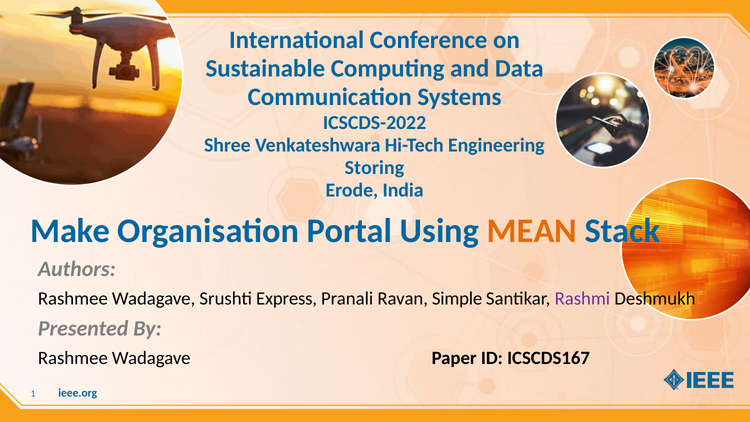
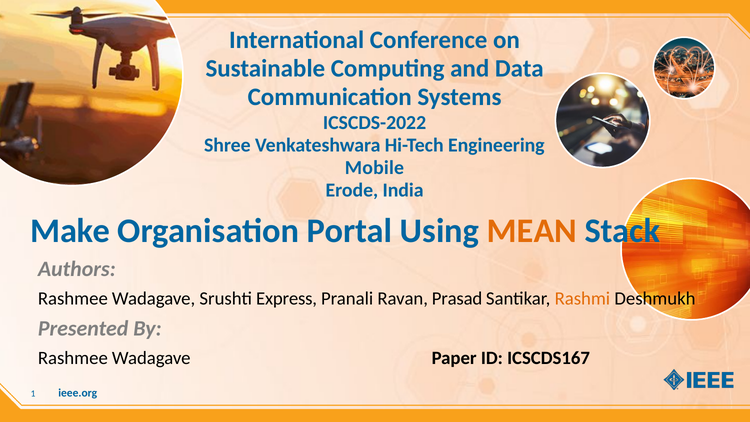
Storing: Storing -> Mobile (374, 168)
Simple: Simple -> Prasad (457, 299)
Rashmi colour: purple -> orange (582, 299)
